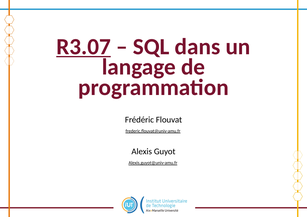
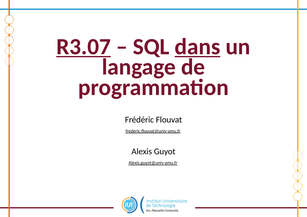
dans underline: none -> present (198, 47)
